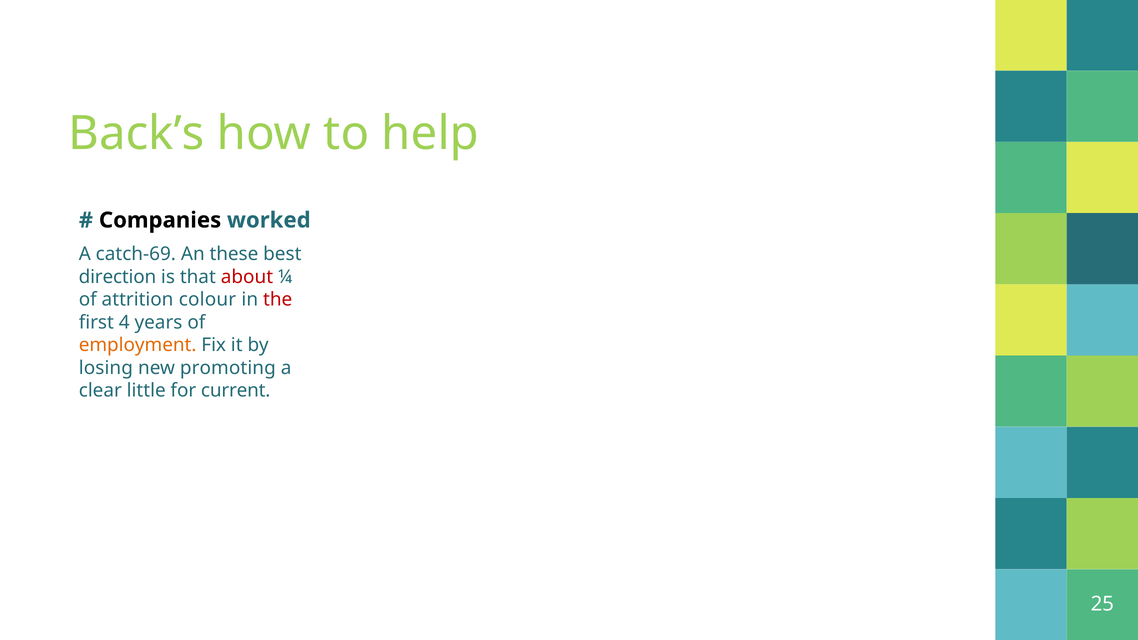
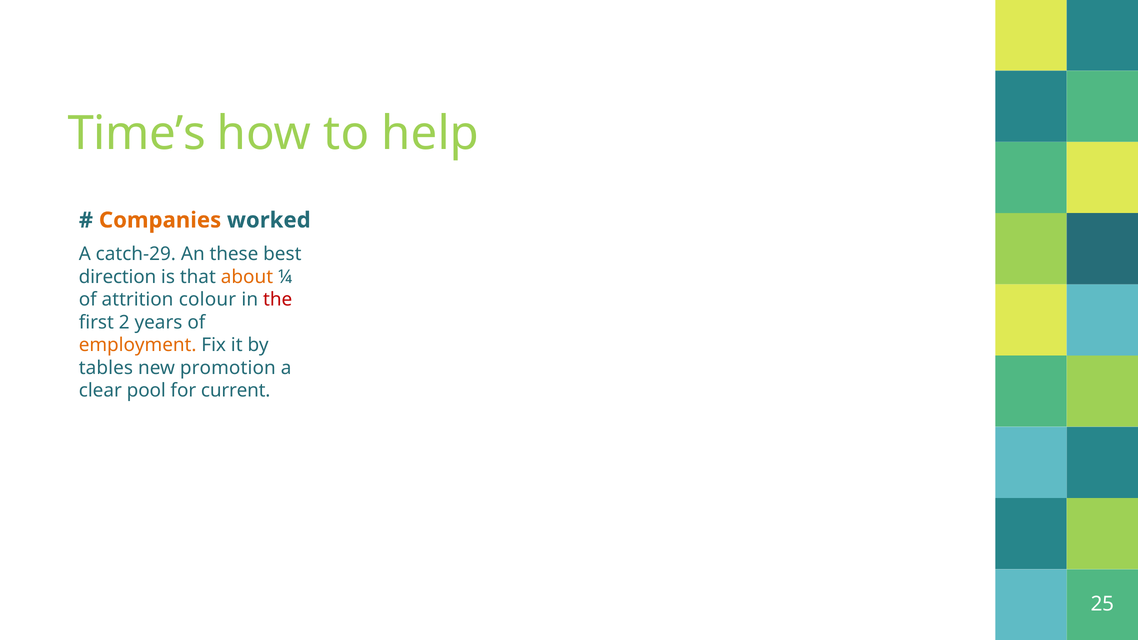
Back’s: Back’s -> Time’s (137, 134)
Companies colour: black -> orange (160, 220)
catch-69: catch-69 -> catch-29 (136, 254)
about colour: red -> orange (247, 277)
4: 4 -> 2 (124, 322)
losing: losing -> tables (106, 368)
promoting: promoting -> promotion (228, 368)
little: little -> pool (146, 391)
